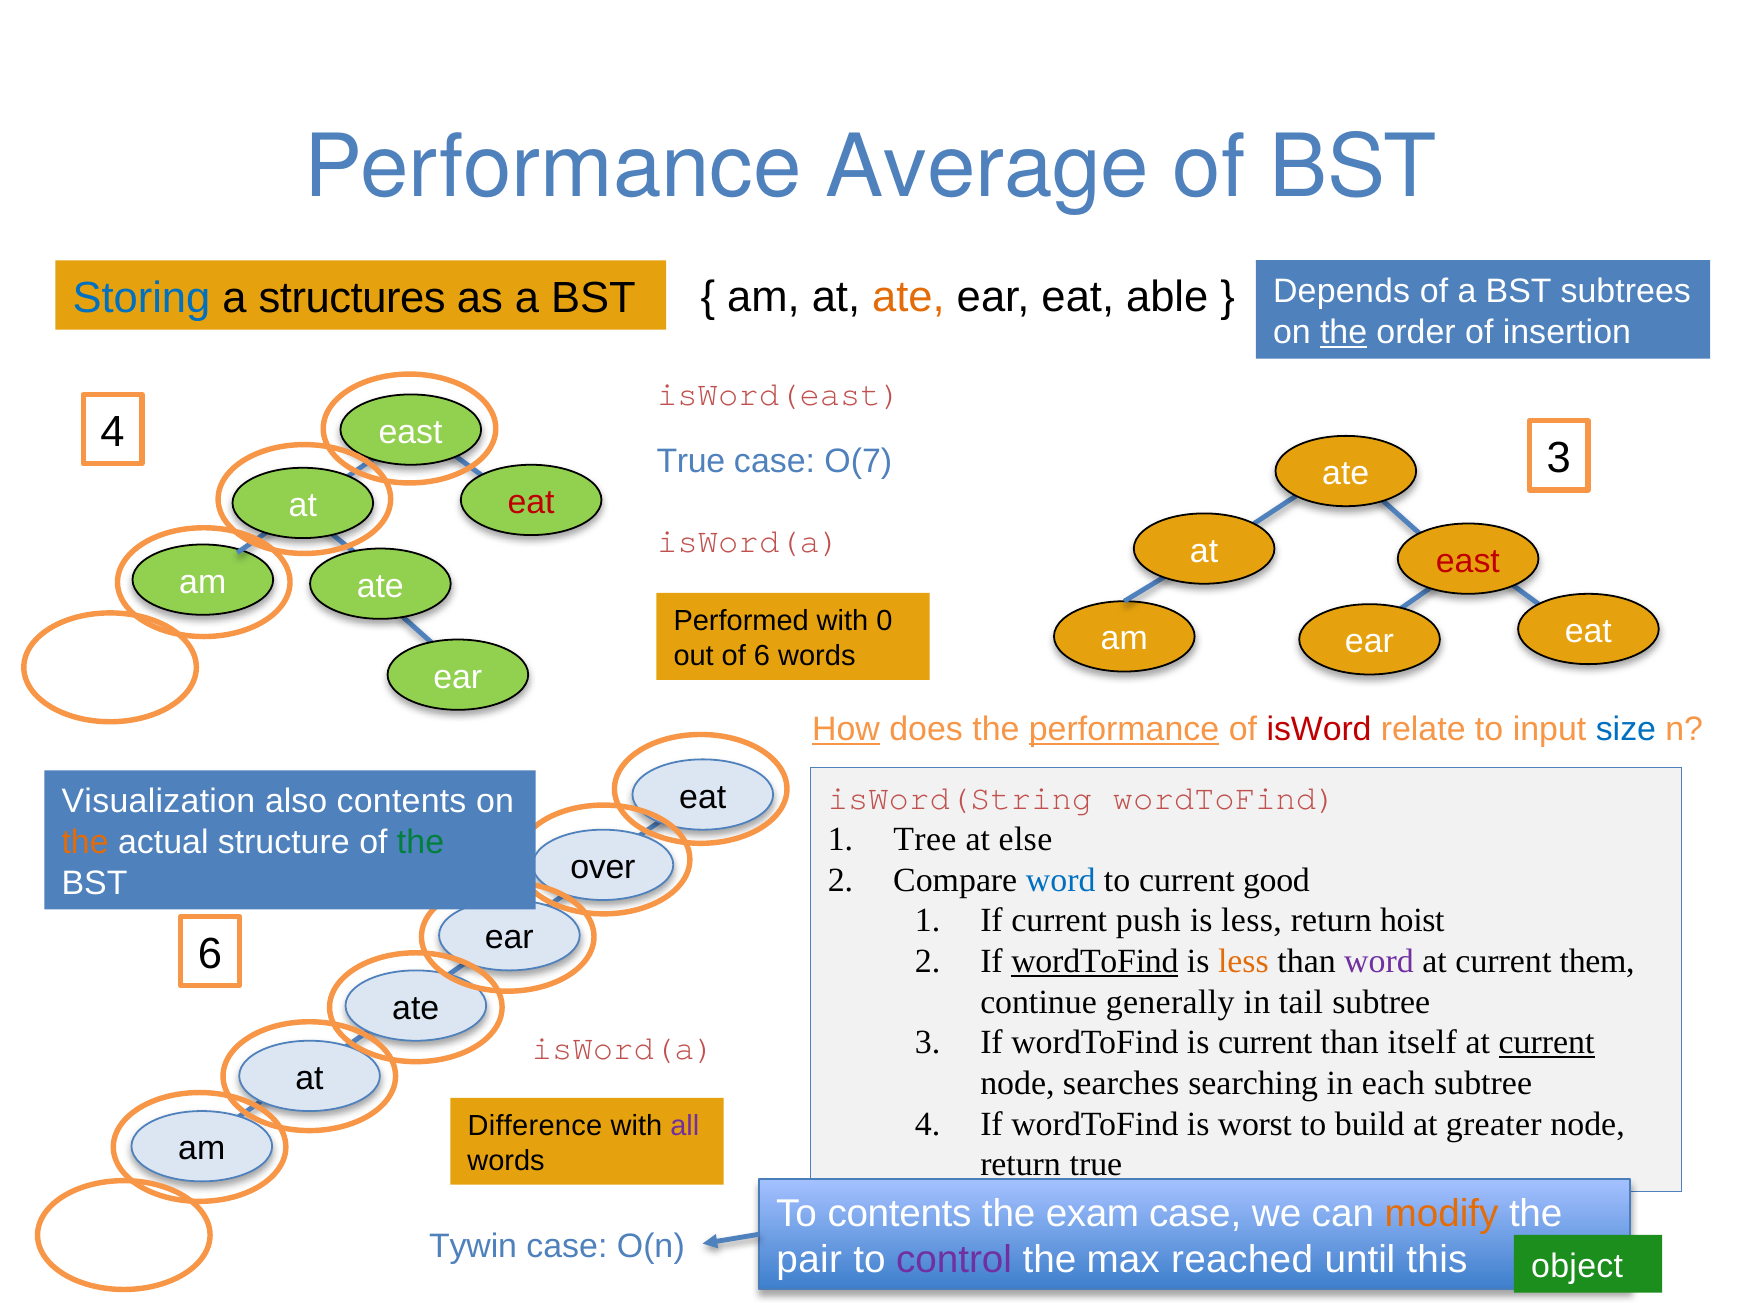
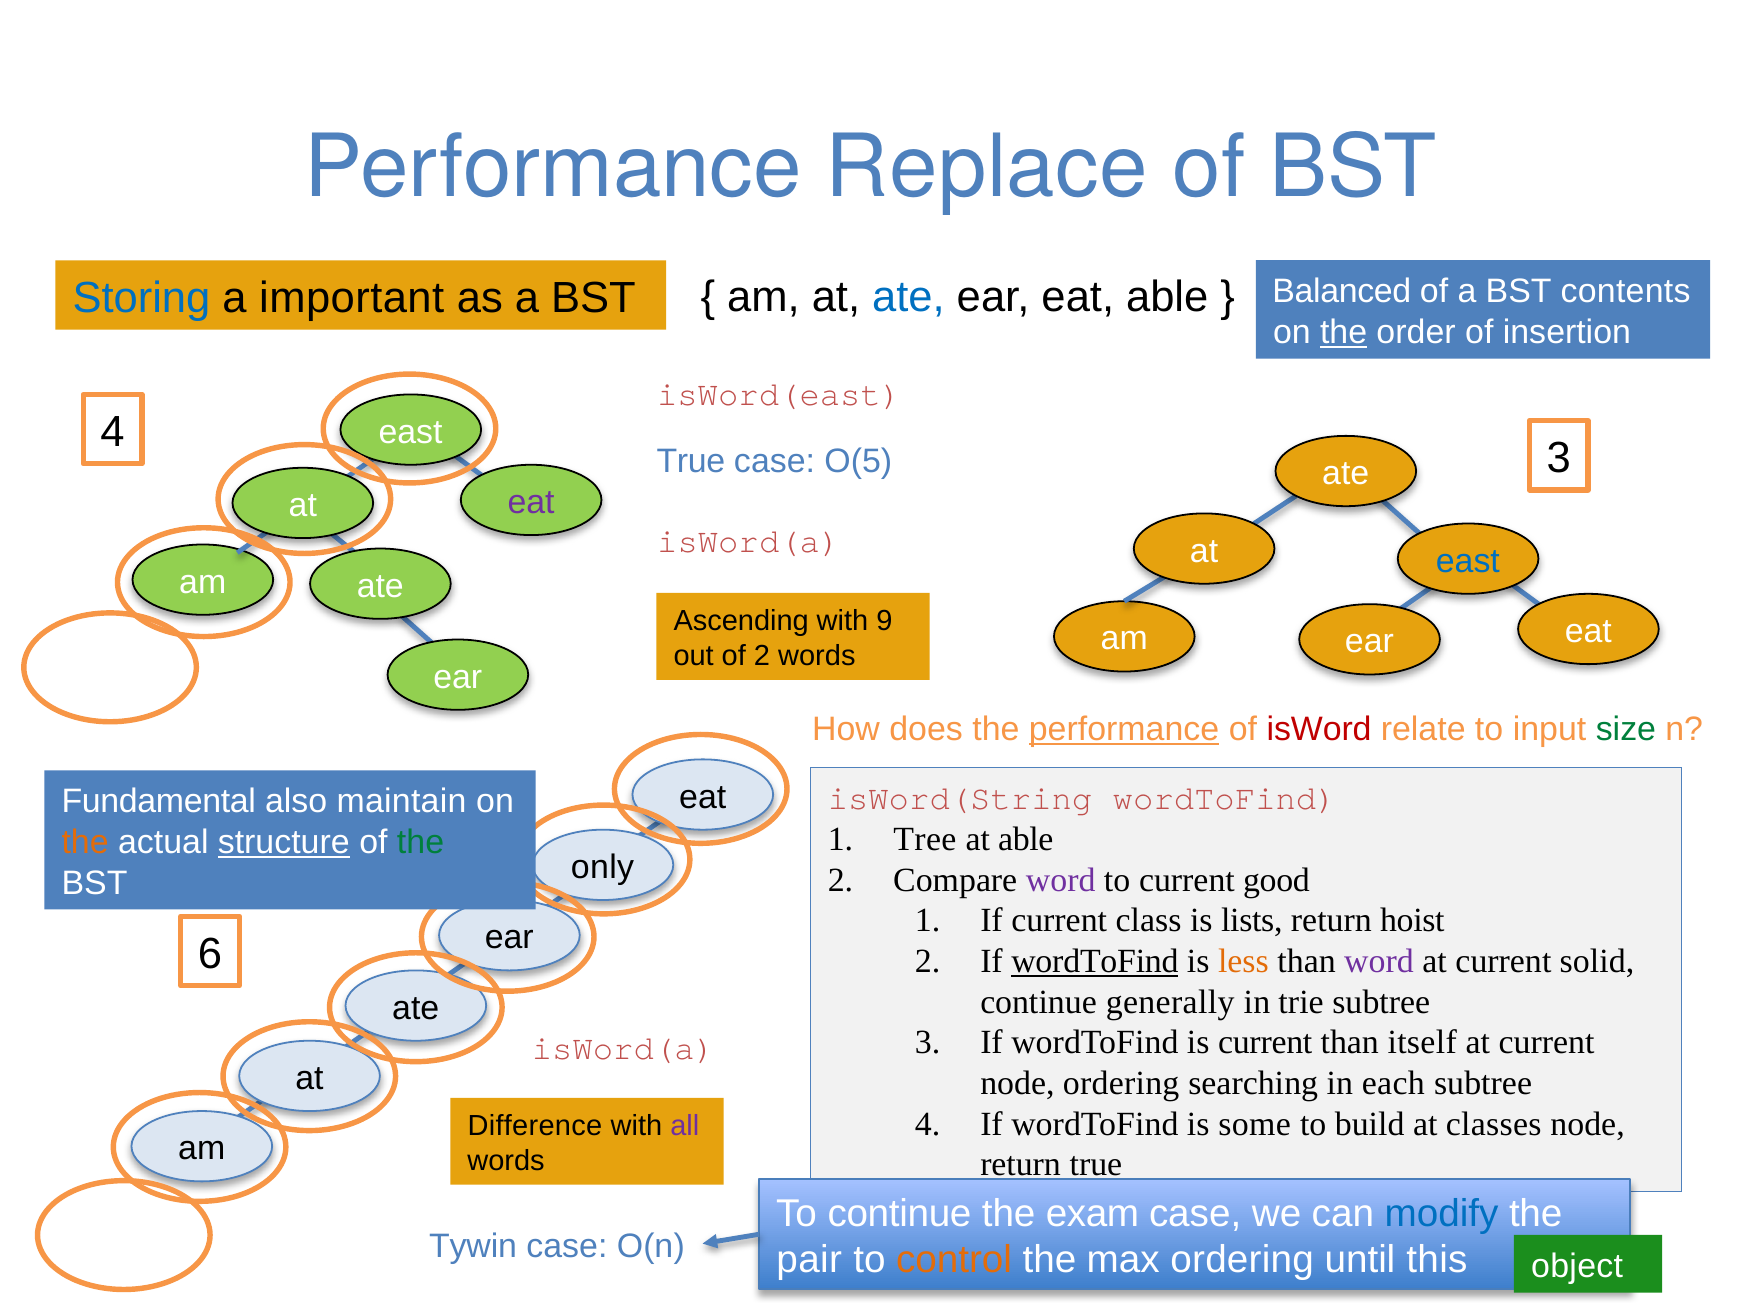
Average: Average -> Replace (987, 167)
Depends: Depends -> Balanced (1342, 291)
subtrees: subtrees -> contents (1626, 291)
ate colour: orange -> blue (908, 297)
structures: structures -> important (352, 298)
O(7: O(7 -> O(5 (858, 461)
eat colour: red -> purple (531, 502)
east colour: red -> blue (1468, 561)
Performed: Performed -> Ascending (741, 621)
0: 0 -> 9 (884, 621)
of 6: 6 -> 2 (762, 656)
How underline: present -> none (846, 729)
size colour: blue -> green (1626, 729)
Visualization: Visualization -> Fundamental (159, 801)
also contents: contents -> maintain (402, 801)
at else: else -> able (1026, 839)
structure underline: none -> present (284, 842)
over: over -> only (603, 867)
word colour: blue -> purple (1061, 880)
push: push -> class (1149, 920)
less: less -> lists (1252, 920)
them: them -> solid (1597, 961)
tail: tail -> trie (1301, 1002)
current underline: present -> none (1547, 1042)
node searches: searches -> ordering (1121, 1083)
worst: worst -> some (1255, 1124)
greater: greater -> classes (1494, 1124)
To contents: contents -> continue (899, 1213)
modify colour: orange -> blue (1442, 1213)
control colour: purple -> orange (954, 1260)
max reached: reached -> ordering (1242, 1260)
